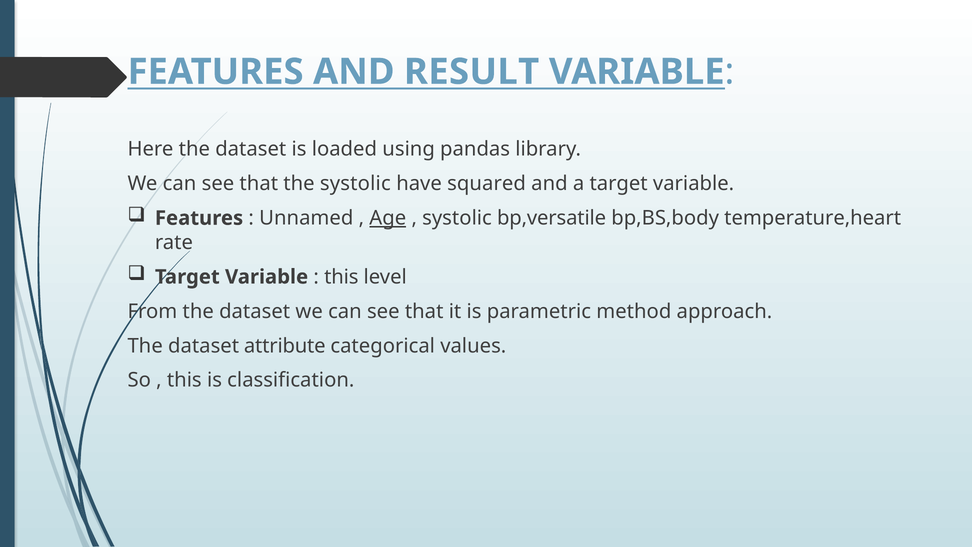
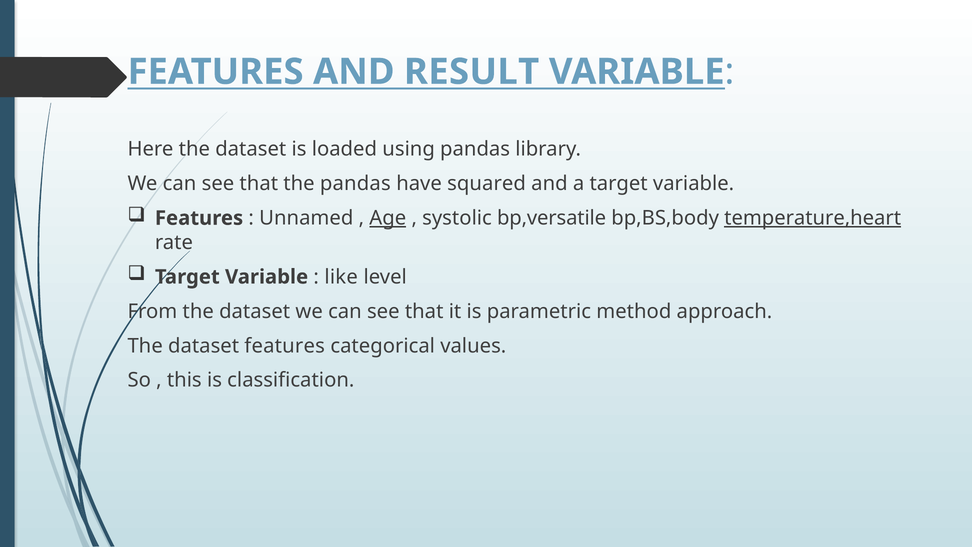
the systolic: systolic -> pandas (355, 184)
temperature,heart underline: none -> present (813, 218)
this: this -> like (341, 277)
dataset attribute: attribute -> features (285, 346)
